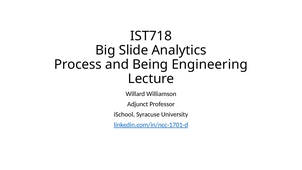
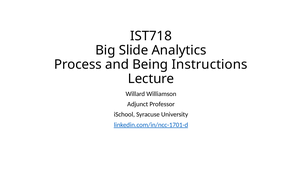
Engineering: Engineering -> Instructions (210, 65)
